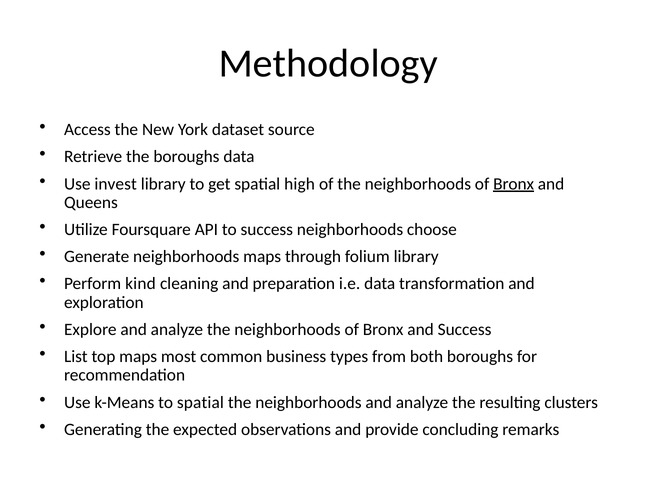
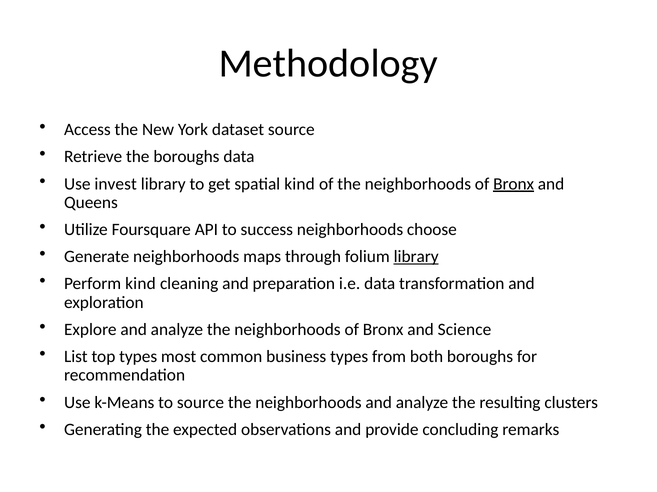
spatial high: high -> kind (300, 184)
library underline: none -> present (416, 257)
and Success: Success -> Science (465, 330)
top maps: maps -> types (138, 357)
to spatial: spatial -> source (200, 403)
